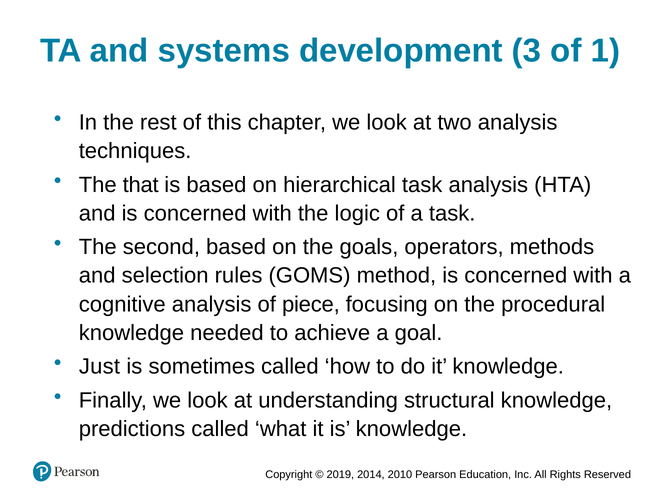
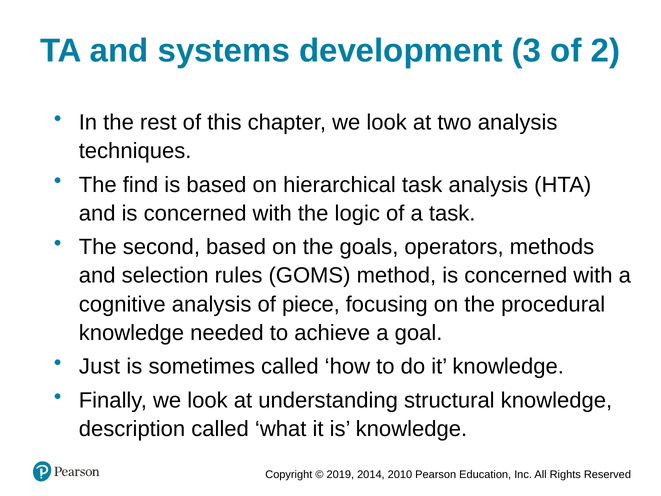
1: 1 -> 2 (605, 51)
that: that -> find (141, 185)
predictions: predictions -> description (132, 429)
